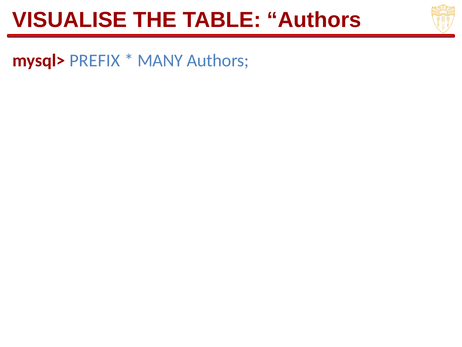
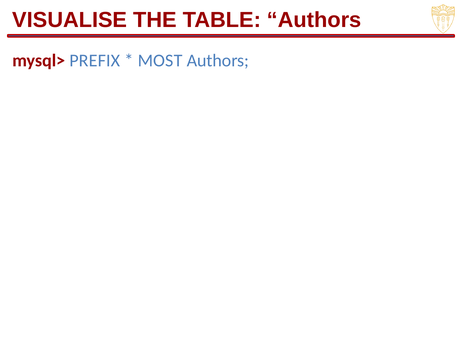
MANY: MANY -> MOST (160, 61)
